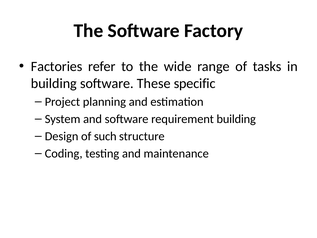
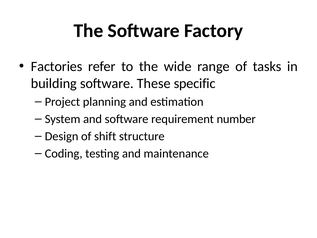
requirement building: building -> number (236, 119)
such: such -> shift (105, 136)
